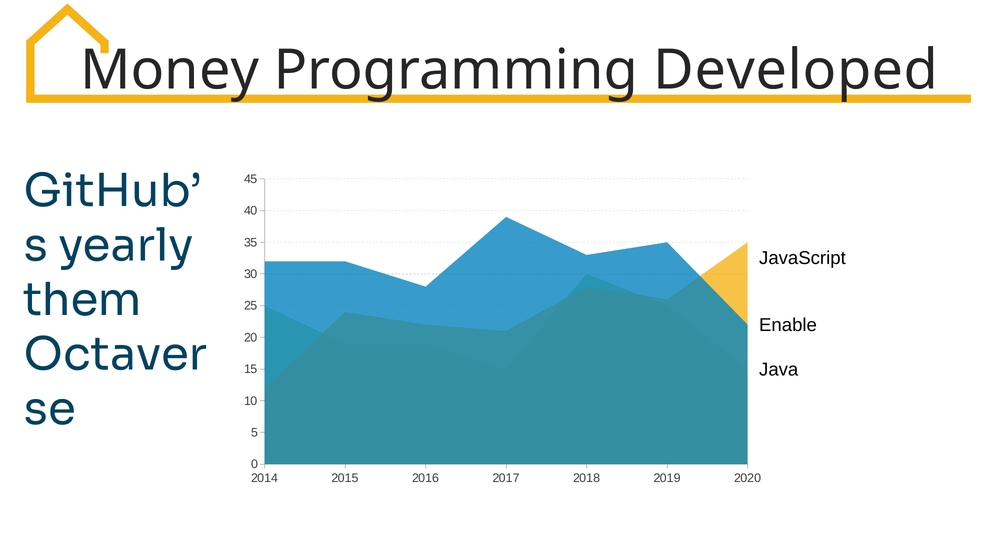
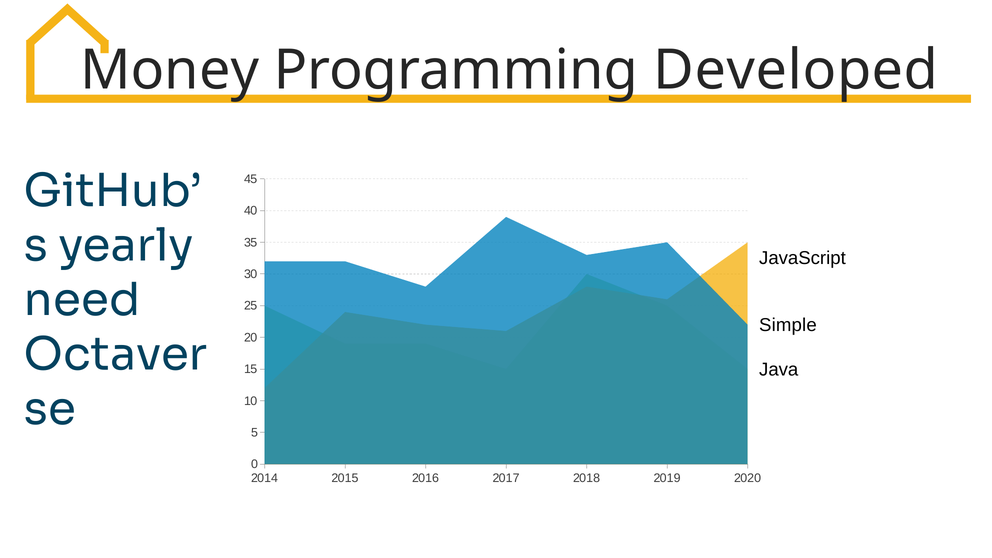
them: them -> need (82, 300)
Enable: Enable -> Simple (788, 325)
